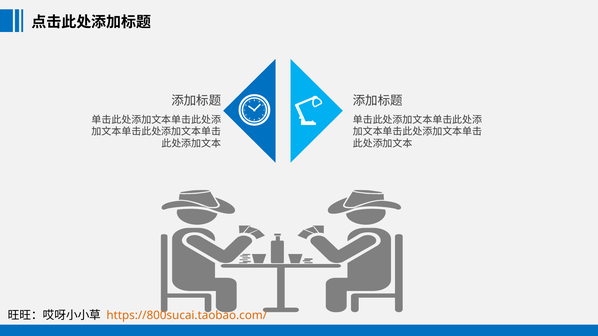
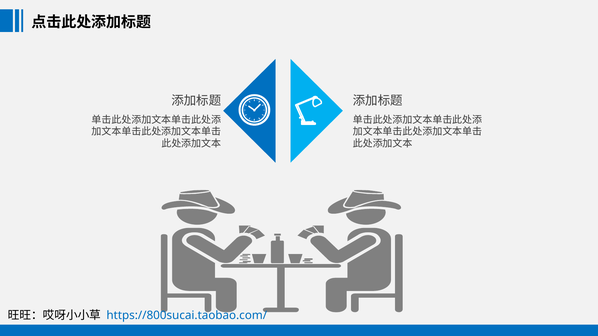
https://800sucai.taobao.com/ colour: orange -> blue (187, 316)
